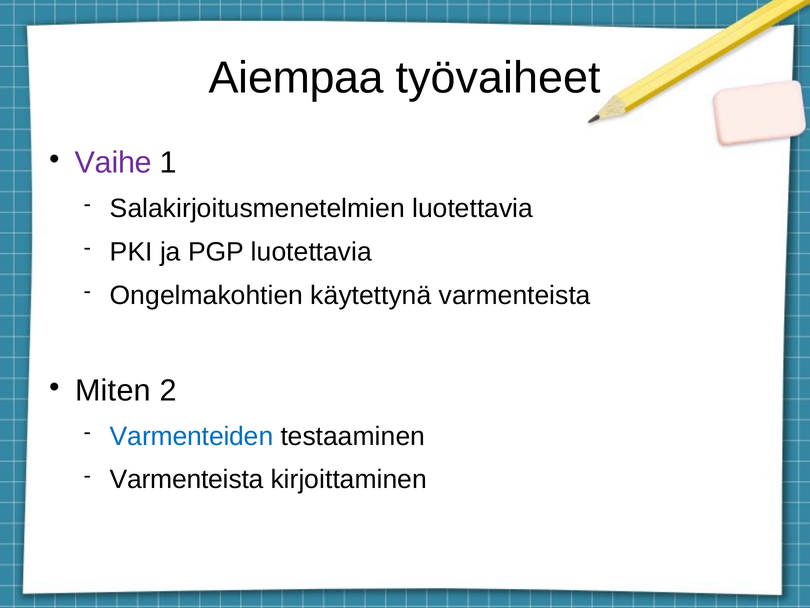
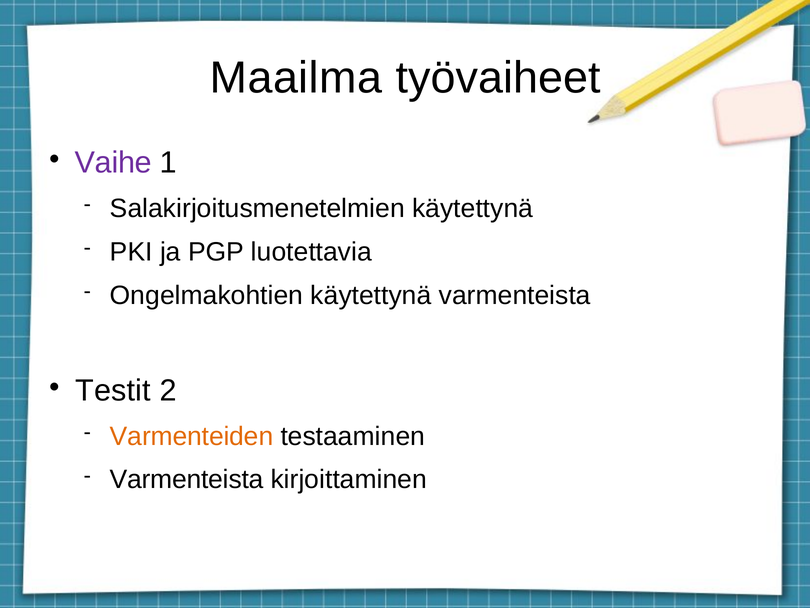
Aiempaa: Aiempaa -> Maailma (296, 78)
Salakirjoitusmenetelmien luotettavia: luotettavia -> käytettynä (473, 208)
Miten: Miten -> Testit (113, 390)
Varmenteiden colour: blue -> orange (192, 436)
